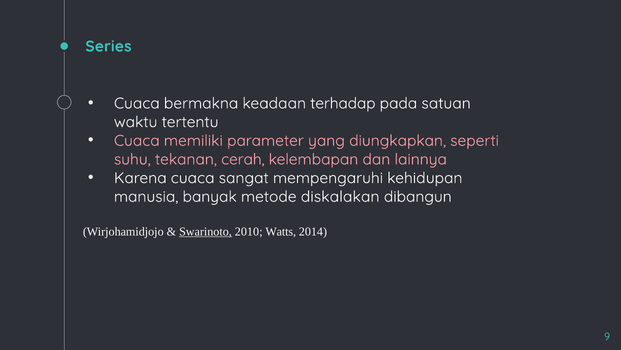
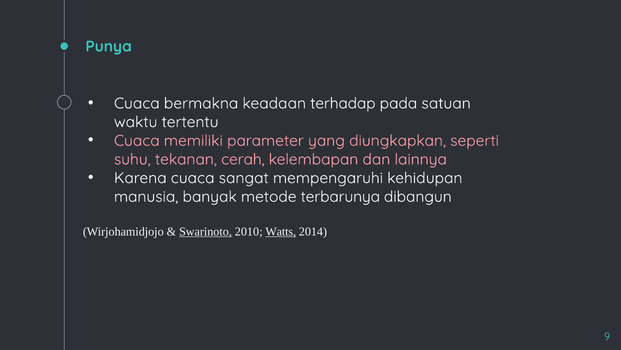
Series: Series -> Punya (109, 46)
diskalakan: diskalakan -> terbarunya (340, 196)
Watts underline: none -> present (281, 231)
